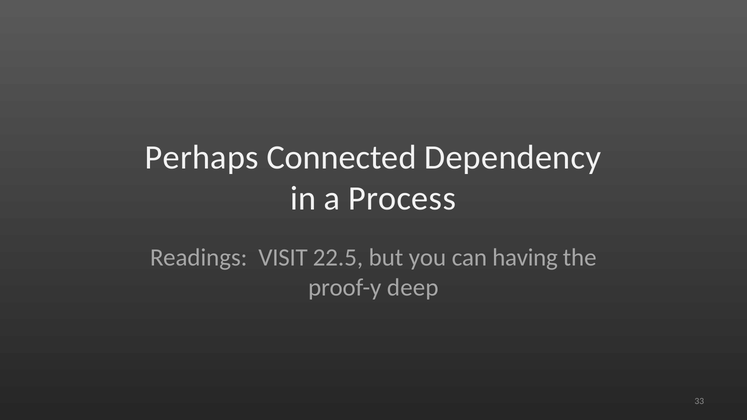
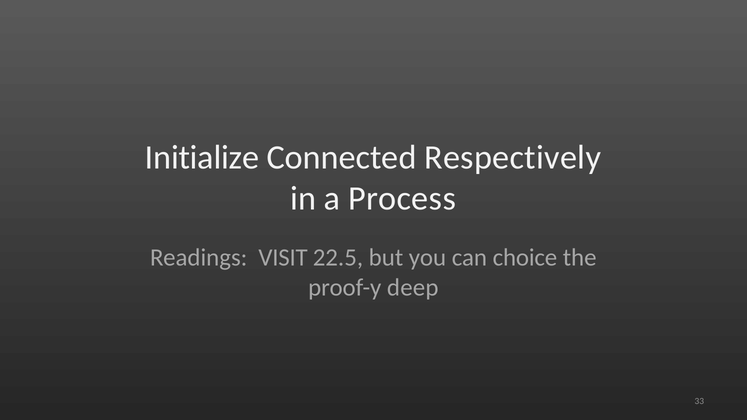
Perhaps: Perhaps -> Initialize (202, 157)
Dependency: Dependency -> Respectively (513, 157)
having: having -> choice (525, 258)
